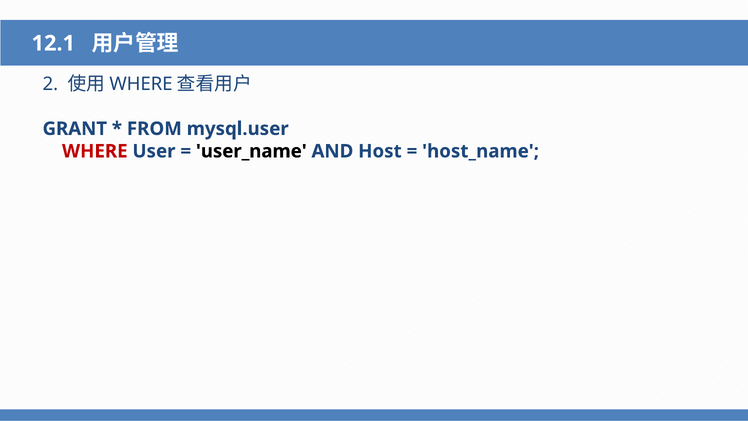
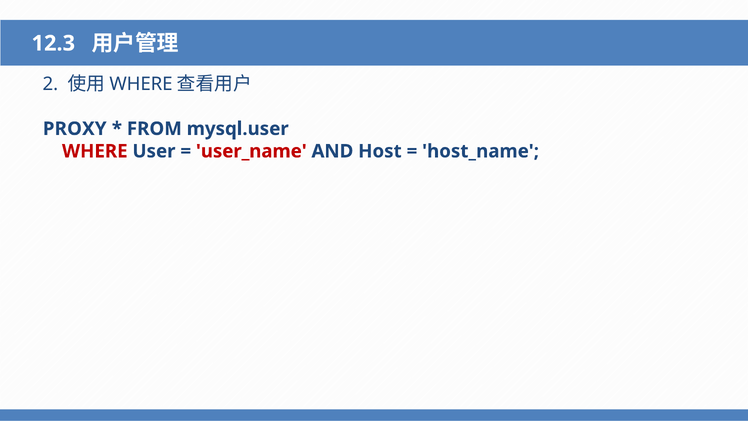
12.1: 12.1 -> 12.3 (53, 43)
GRANT: GRANT -> PROXY (75, 129)
user_name colour: black -> red (251, 151)
